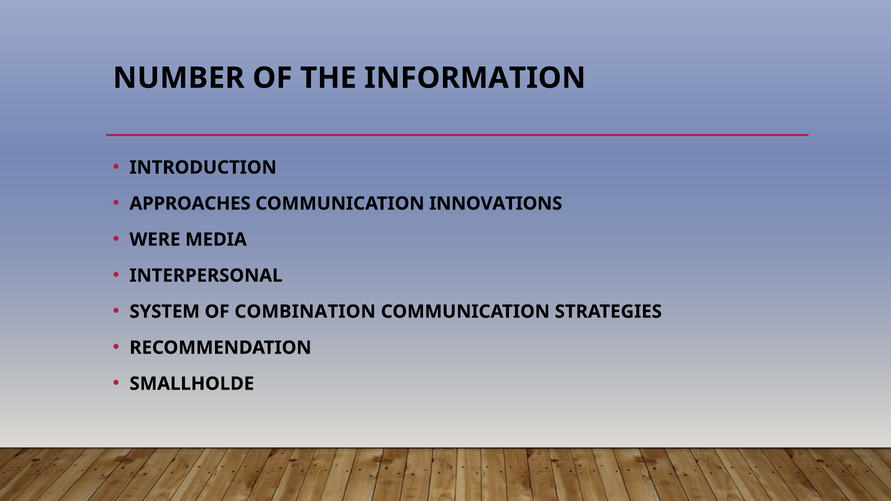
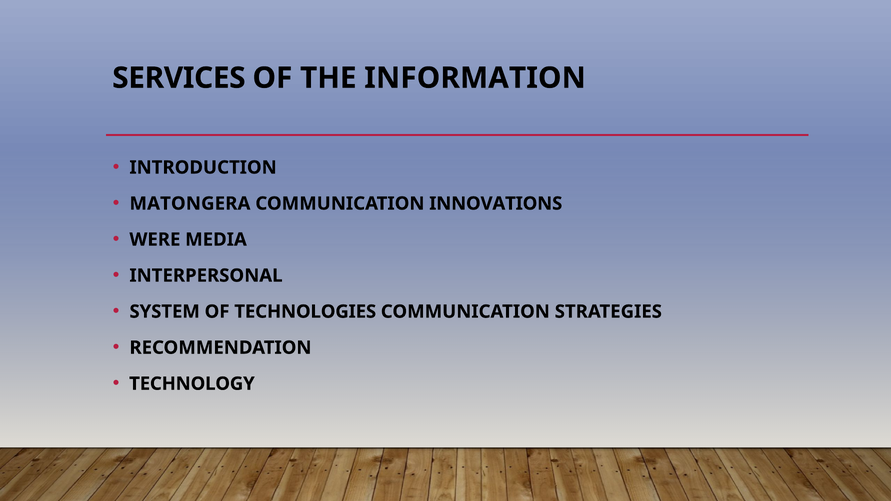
NUMBER: NUMBER -> SERVICES (179, 78)
APPROACHES: APPROACHES -> MATONGERA (190, 204)
COMBINATION: COMBINATION -> TECHNOLOGIES (305, 312)
SMALLHOLDE: SMALLHOLDE -> TECHNOLOGY (192, 384)
